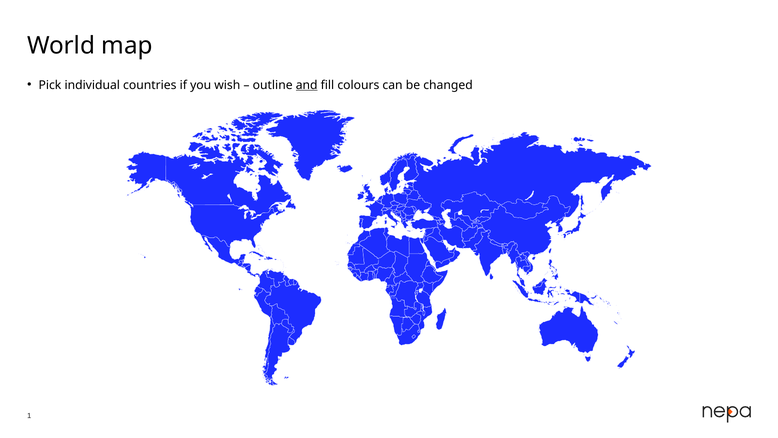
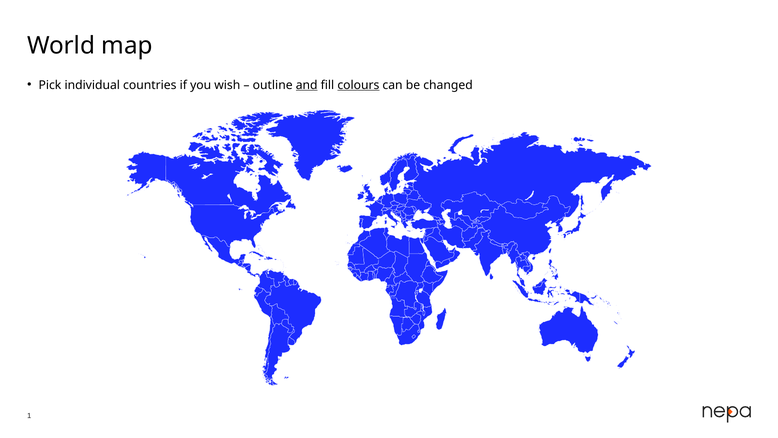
colours underline: none -> present (358, 85)
